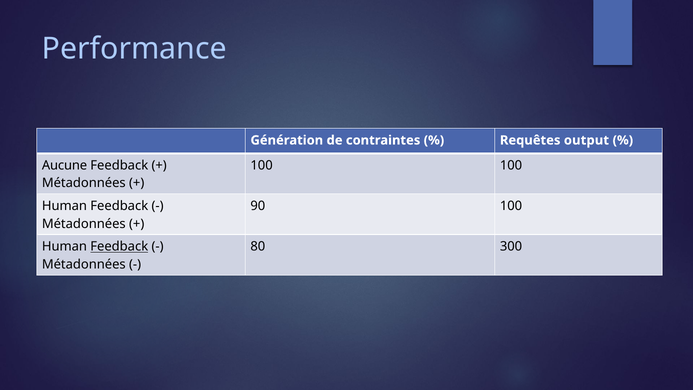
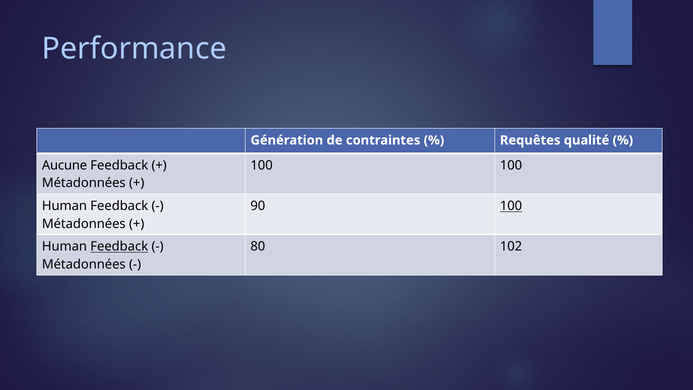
output: output -> qualité (587, 140)
100 underline: none -> present (511, 206)
300: 300 -> 102 (511, 247)
